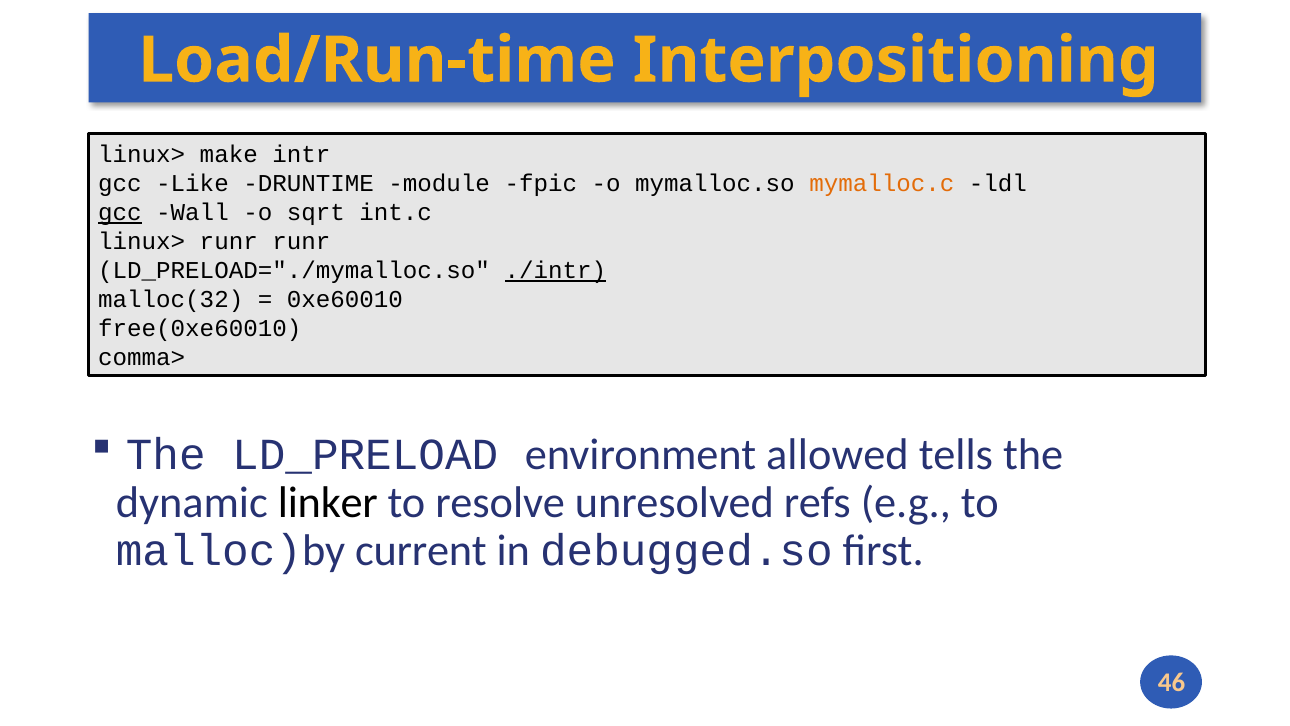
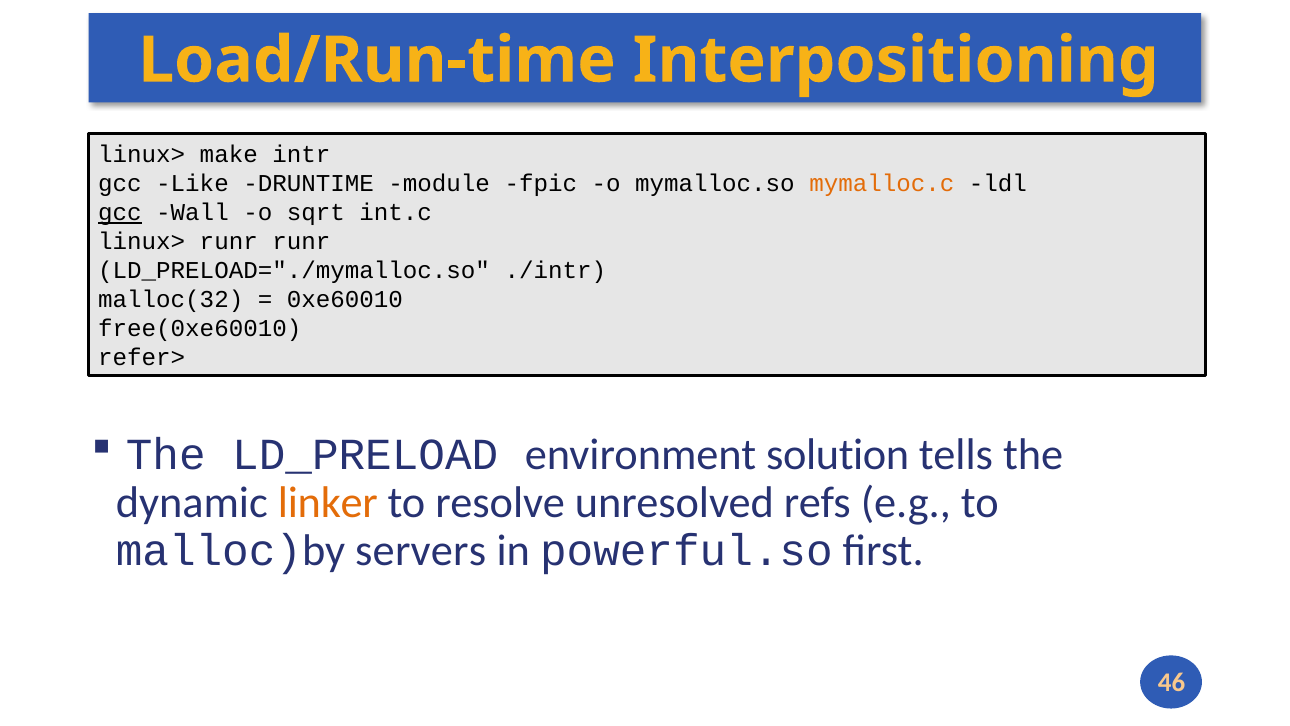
./intr underline: present -> none (555, 271)
comma>: comma> -> refer> (142, 358)
allowed: allowed -> solution (838, 454)
linker colour: black -> orange (328, 502)
current: current -> servers (421, 550)
debugged.so: debugged.so -> powerful.so (686, 550)
